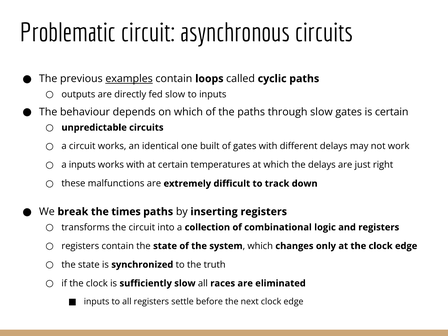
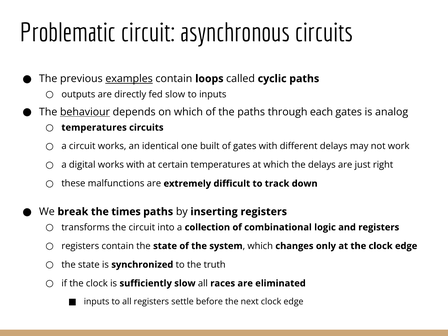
behaviour underline: none -> present (85, 112)
through slow: slow -> each (322, 112)
is certain: certain -> analog (392, 112)
unpredictable: unpredictable -> temperatures (94, 128)
a inputs: inputs -> digital (82, 165)
